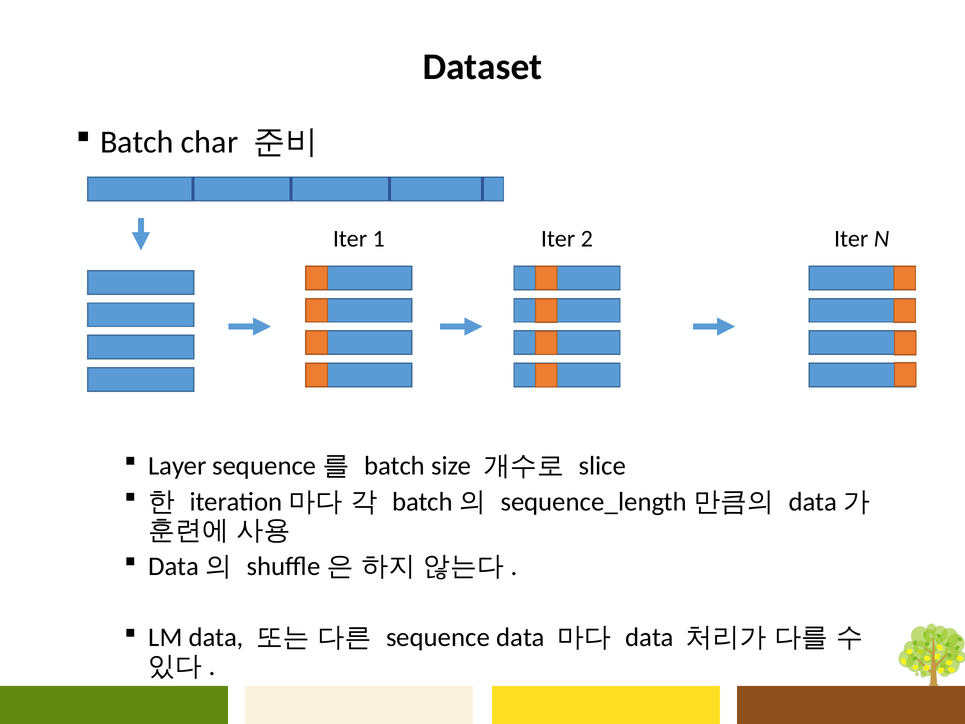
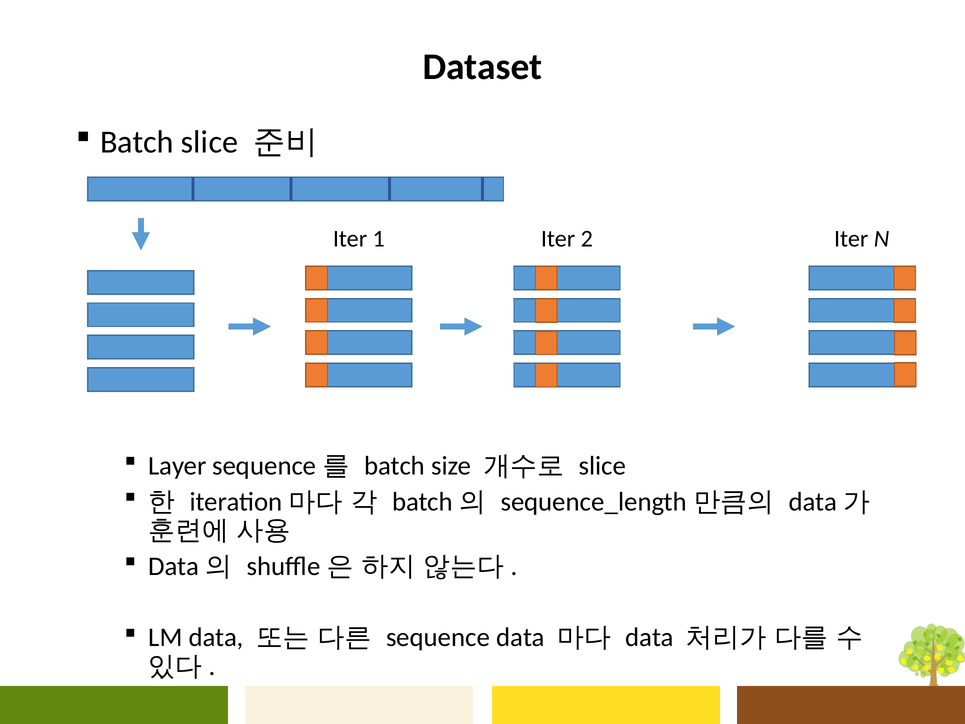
Batch char: char -> slice (209, 142)
